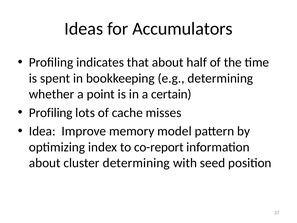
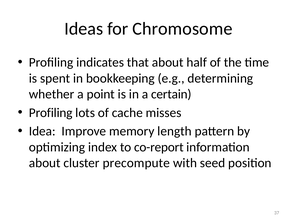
Accumulators: Accumulators -> Chromosome (182, 29)
model: model -> length (175, 131)
cluster determining: determining -> precompute (136, 163)
